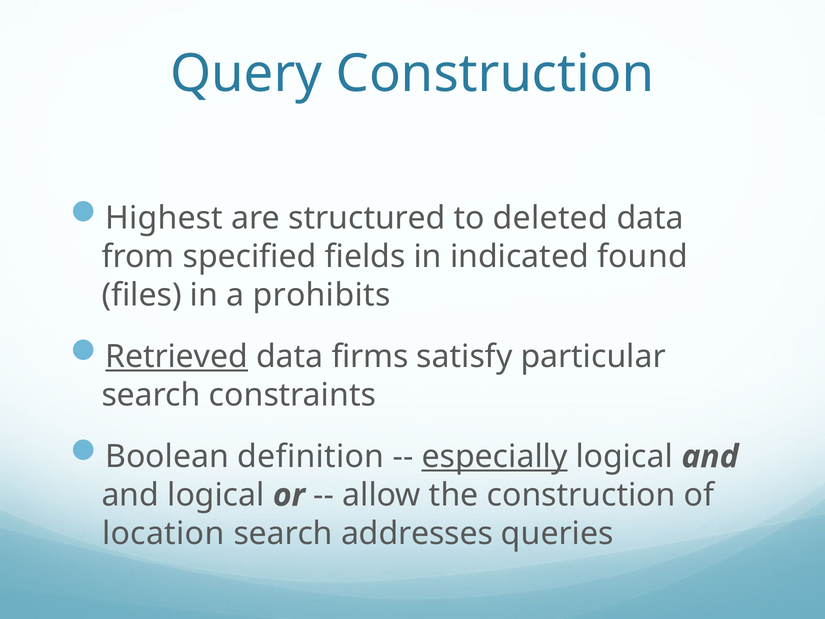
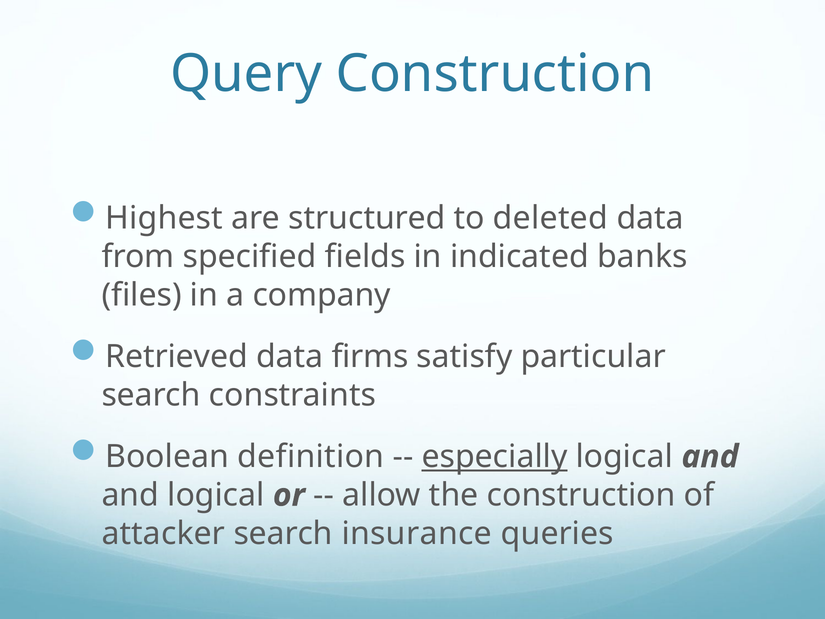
found: found -> banks (642, 257)
prohibits: prohibits -> company (322, 295)
Retrieved underline: present -> none (177, 357)
location: location -> attacker (163, 534)
addresses: addresses -> insurance (417, 534)
